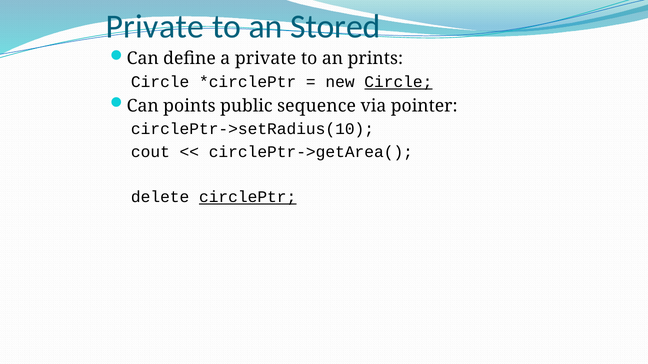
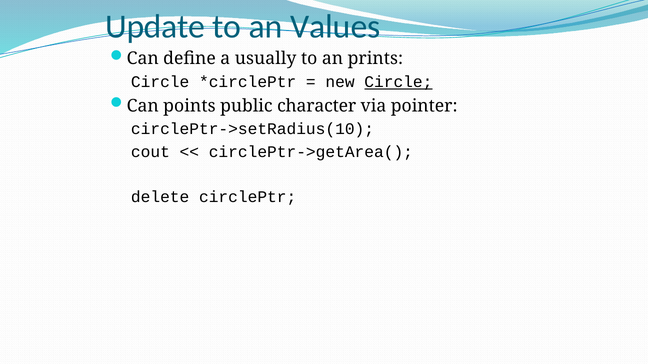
Private: Private -> Update (155, 27)
Stored: Stored -> Values (335, 27)
a private: private -> usually (266, 59)
sequence: sequence -> character (317, 106)
circlePtr underline: present -> none (248, 197)
